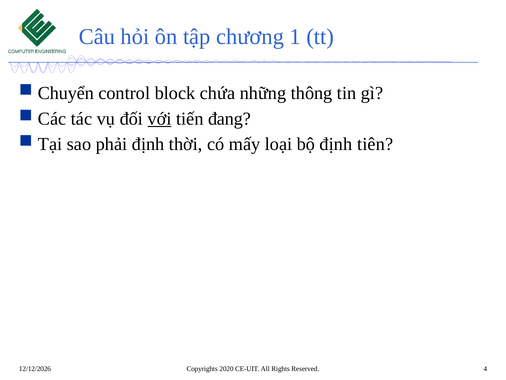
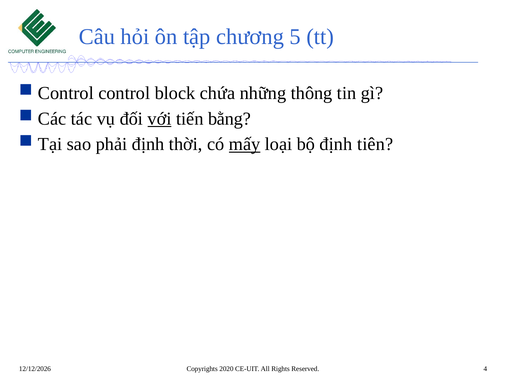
1: 1 -> 5 (295, 37)
Chuyển: Chuyển -> Control (66, 93)
đang: đang -> bằng (229, 118)
mấy underline: none -> present (245, 144)
